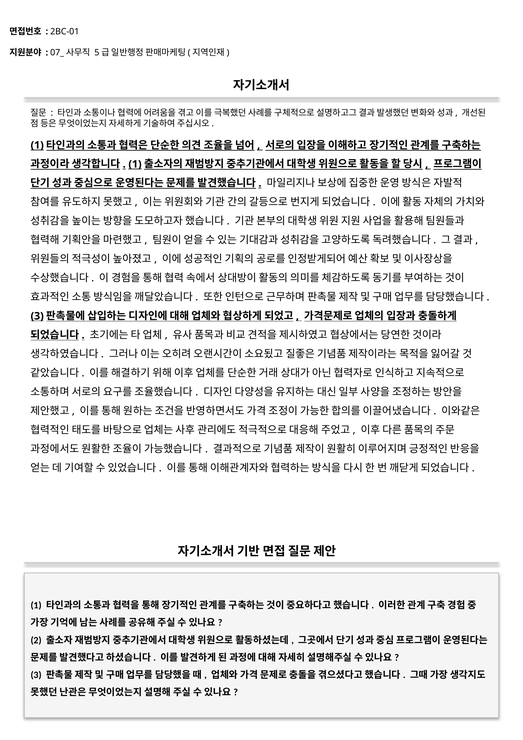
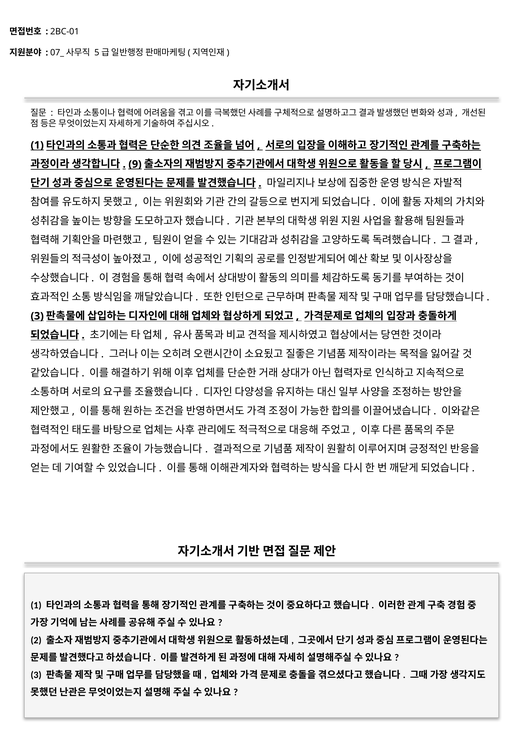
1: 1 -> 9 (135, 164)
